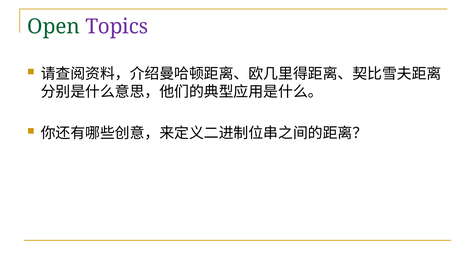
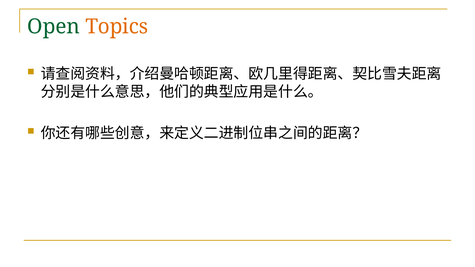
Topics colour: purple -> orange (117, 27)
